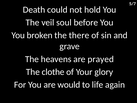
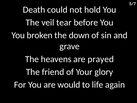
soul: soul -> tear (64, 22)
there: there -> down (79, 35)
clothe: clothe -> friend (53, 72)
